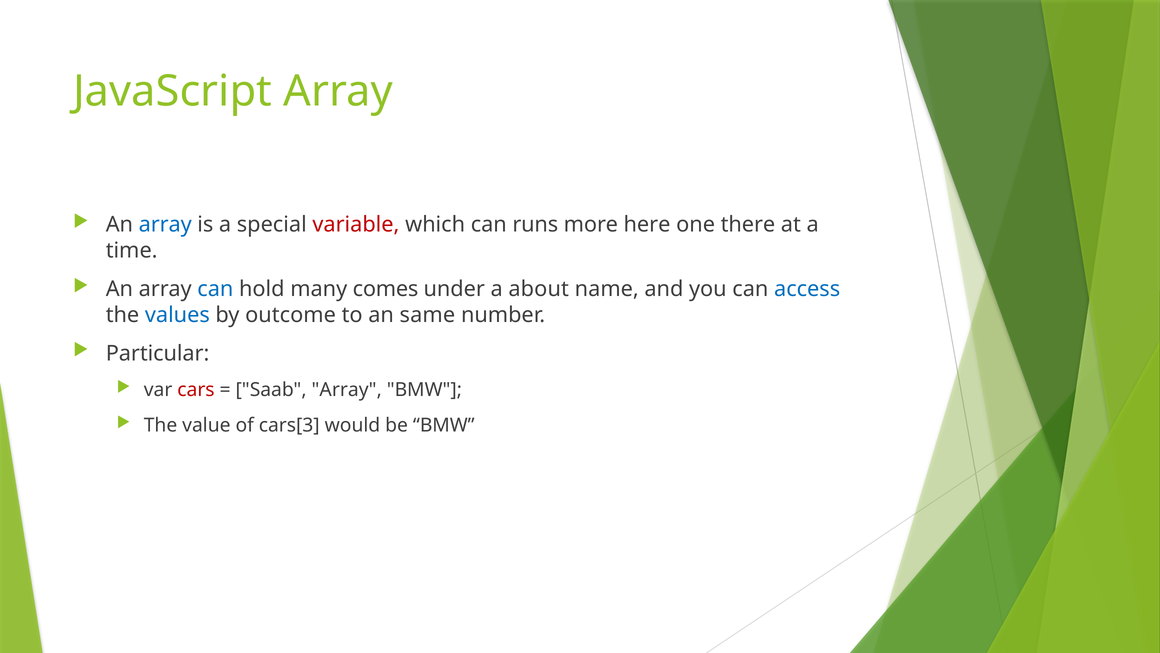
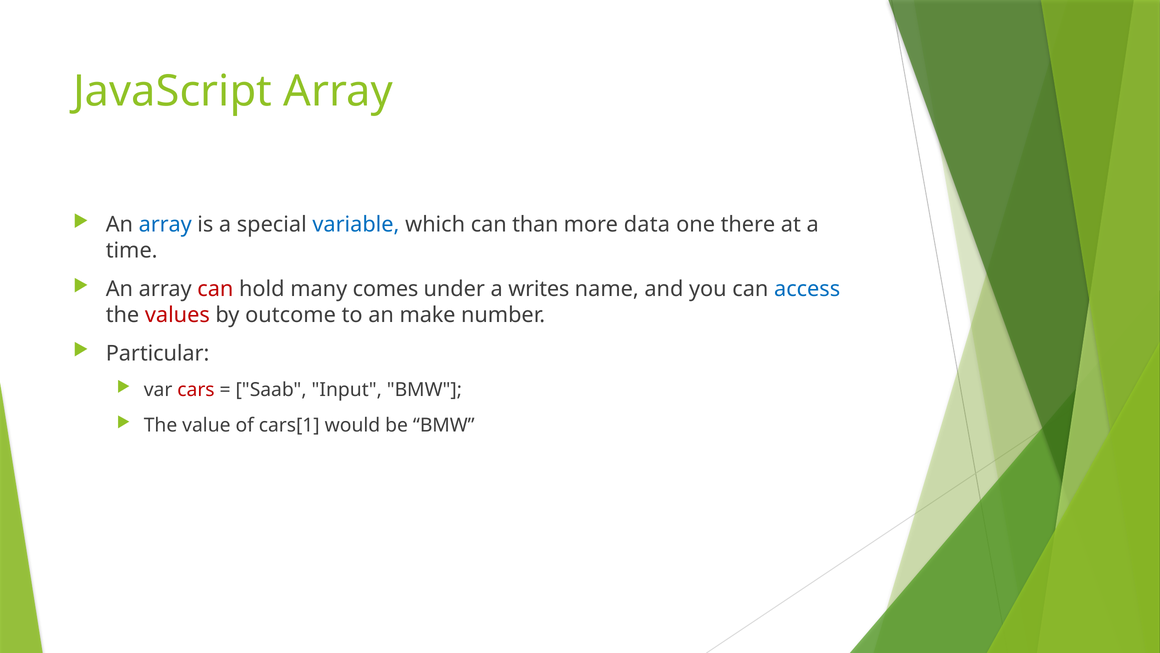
variable colour: red -> blue (356, 225)
runs: runs -> than (535, 225)
here: here -> data (647, 225)
can colour: blue -> red (215, 289)
about: about -> writes (539, 289)
values colour: blue -> red (177, 315)
same: same -> make (428, 315)
Saab Array: Array -> Input (347, 390)
cars[3: cars[3 -> cars[1 (289, 425)
